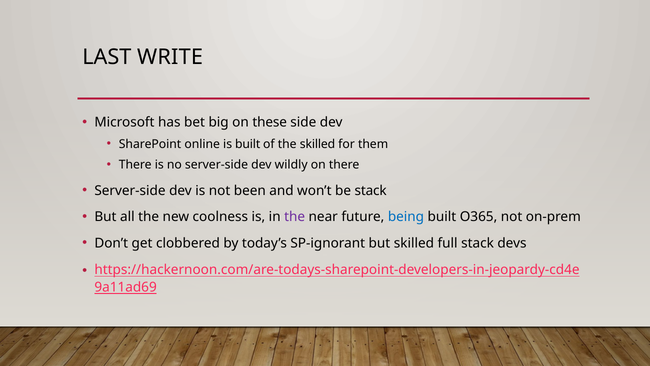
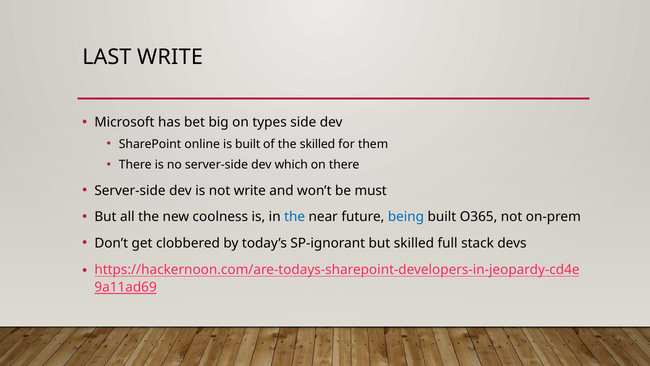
these: these -> types (270, 122)
wildly: wildly -> which (291, 165)
not been: been -> write (250, 190)
be stack: stack -> must (371, 190)
the colour: purple -> blue (295, 217)
